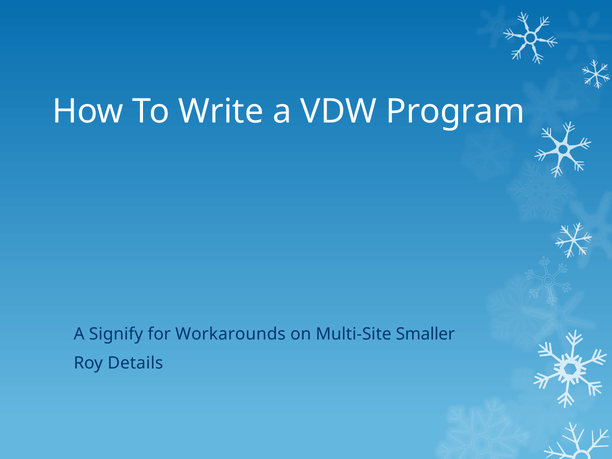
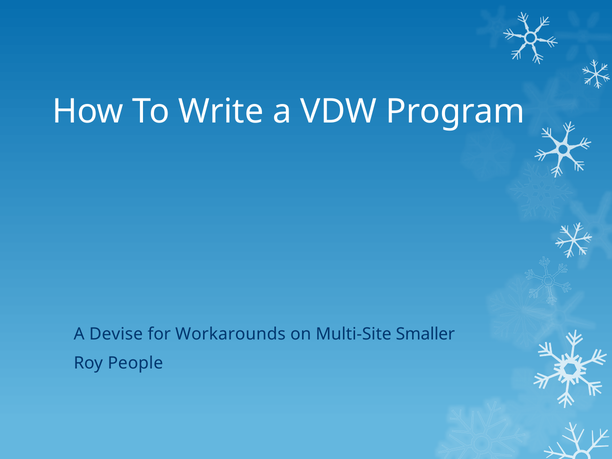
Signify: Signify -> Devise (116, 334)
Details: Details -> People (135, 363)
